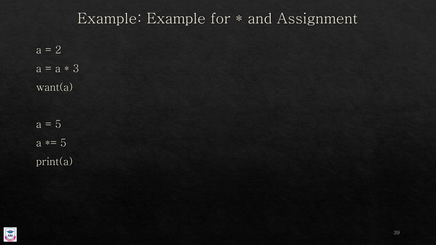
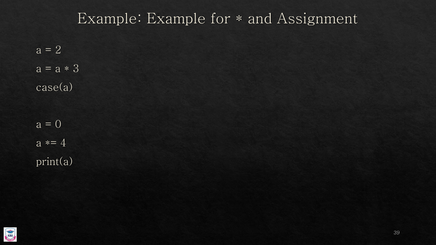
want(a: want(a -> case(a (54, 87)
5: 5 -> 0 (58, 125)
5: 5 -> 4 (63, 143)
